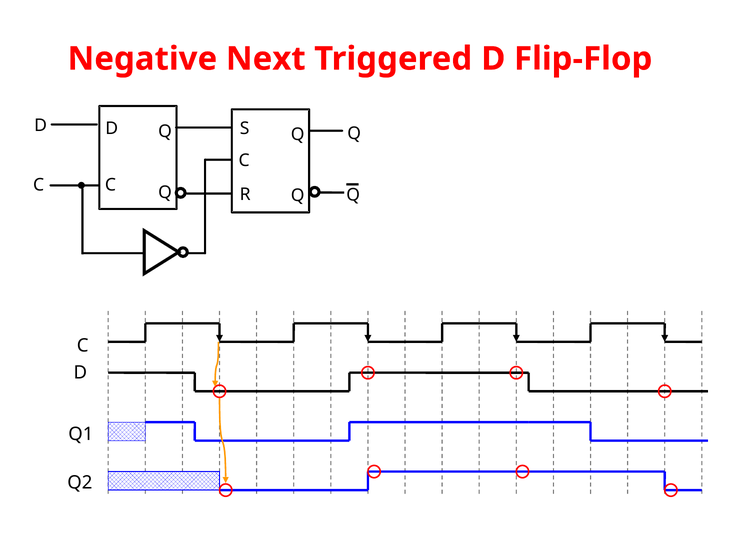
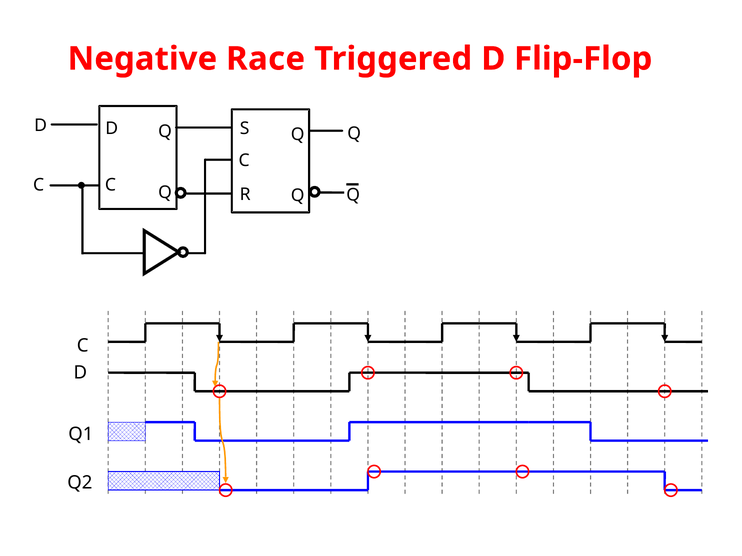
Next: Next -> Race (266, 59)
